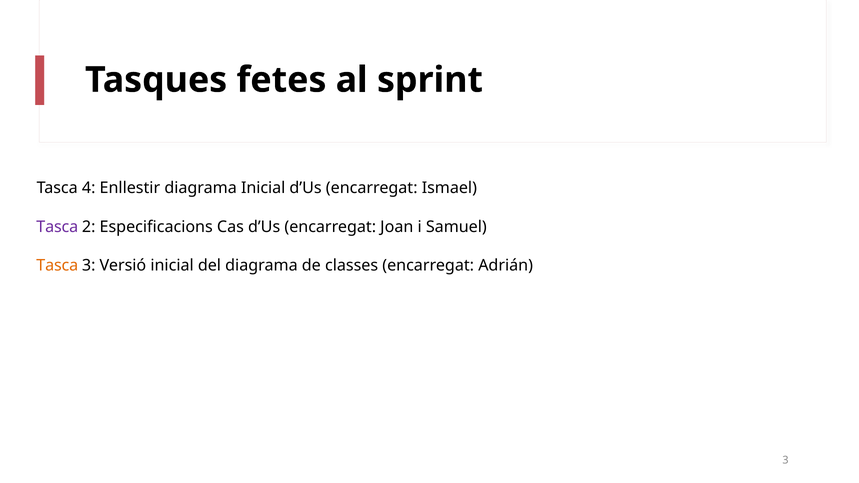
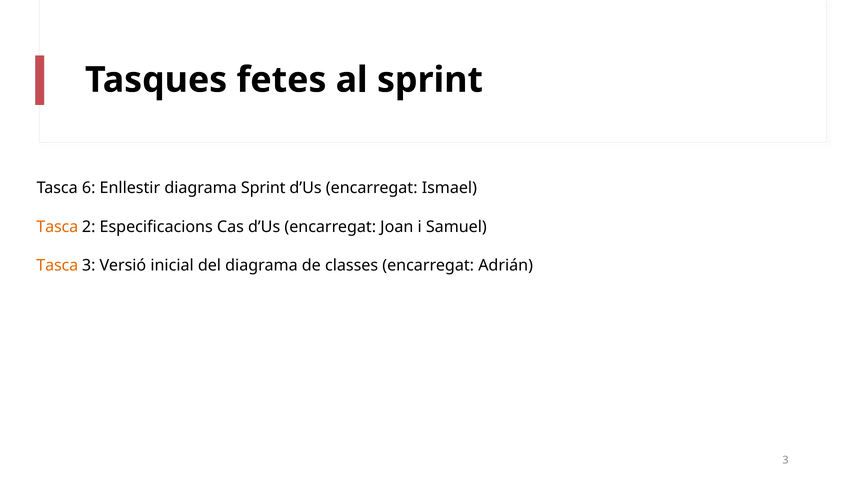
4: 4 -> 6 (89, 188)
diagrama Inicial: Inicial -> Sprint (263, 188)
Tasca colour: purple -> orange (57, 227)
